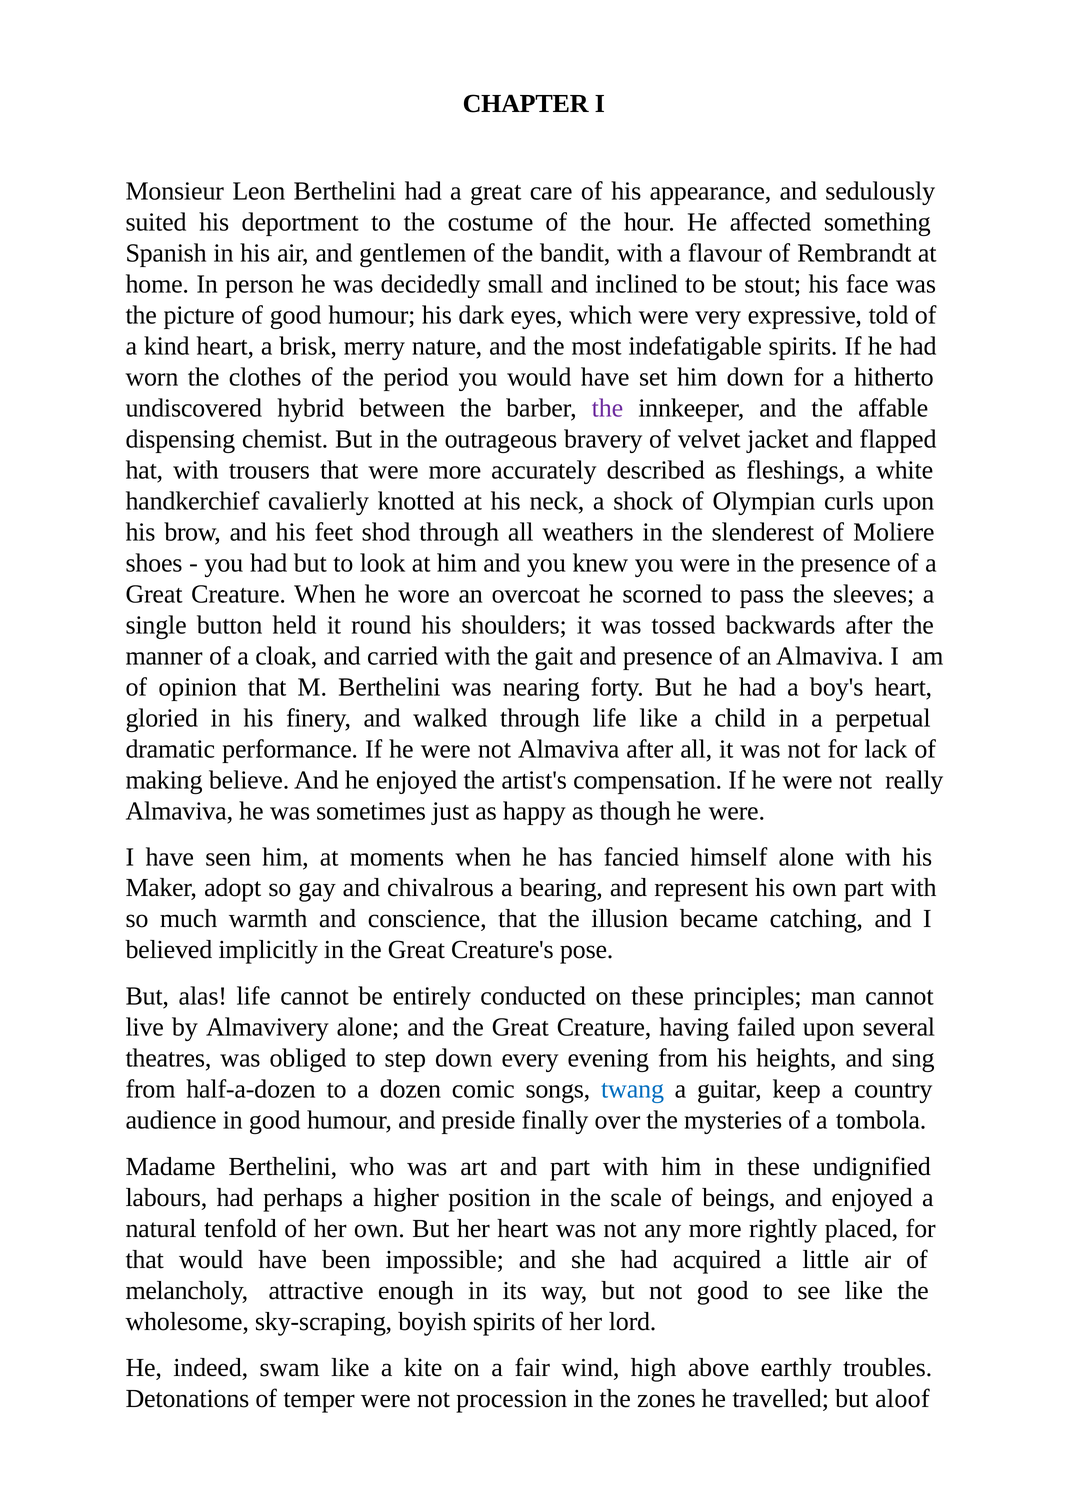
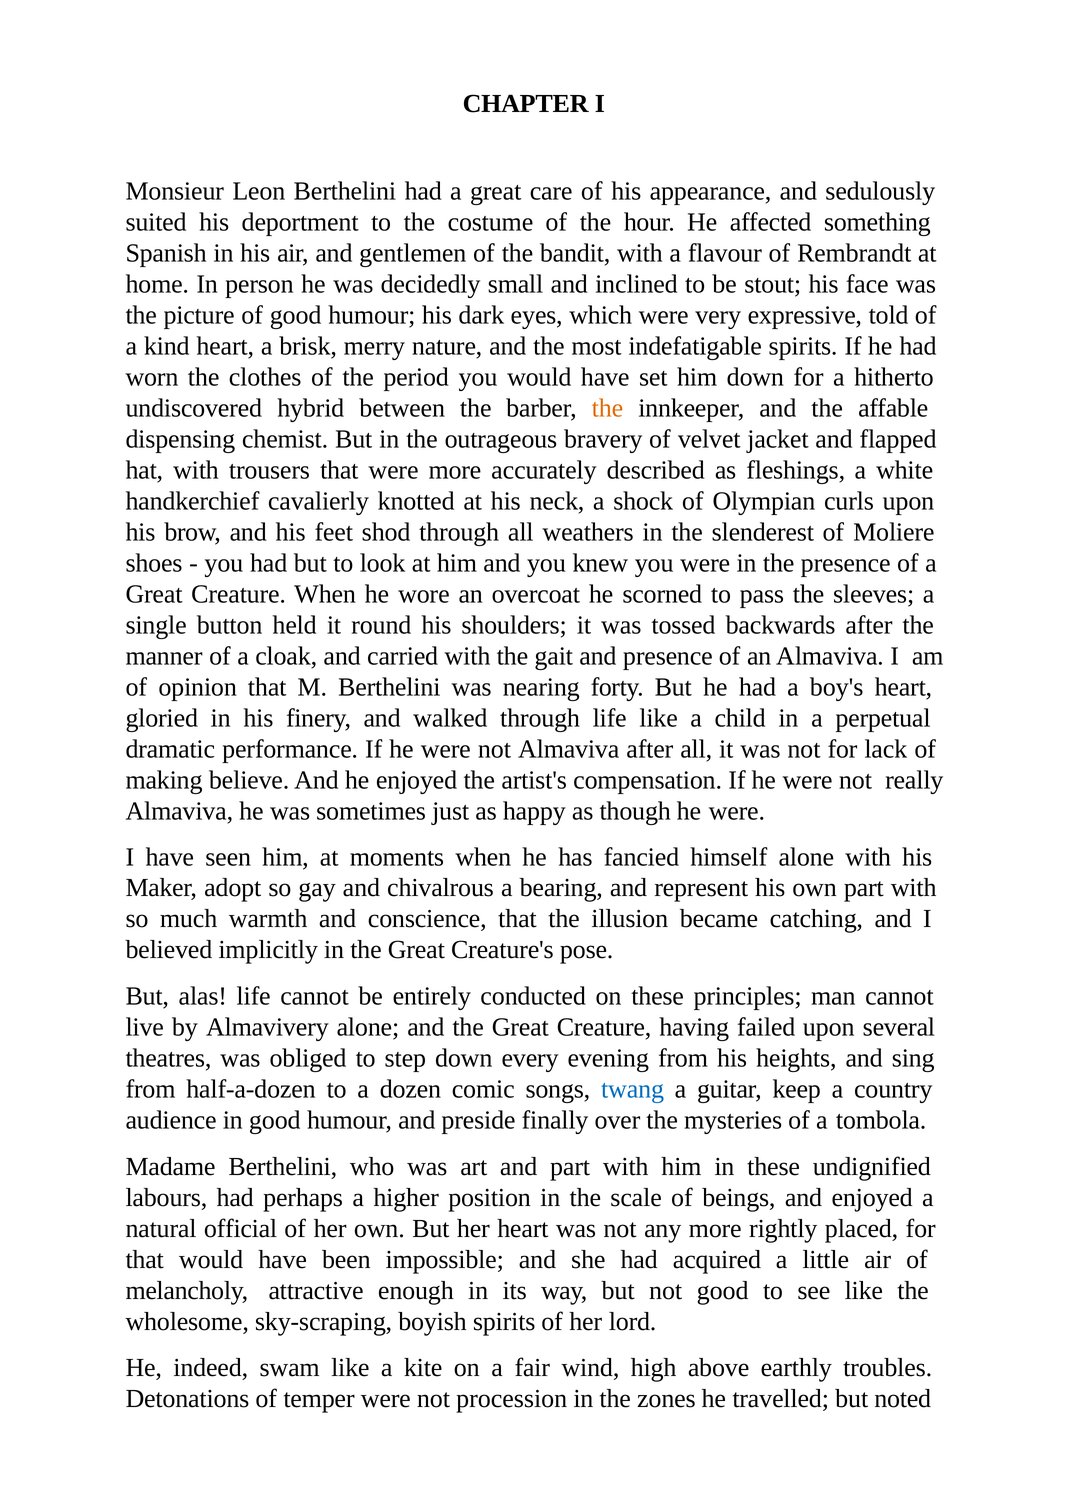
the colour: purple -> orange (607, 408)
tenfold: tenfold -> official (241, 1229)
aloof: aloof -> noted (903, 1400)
